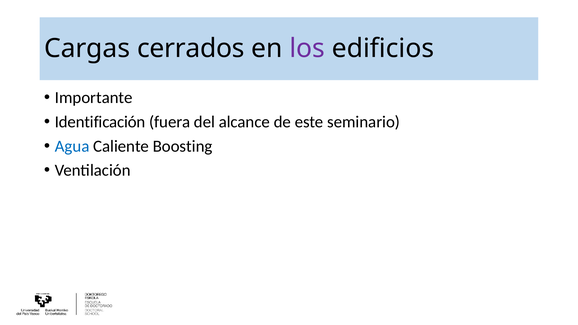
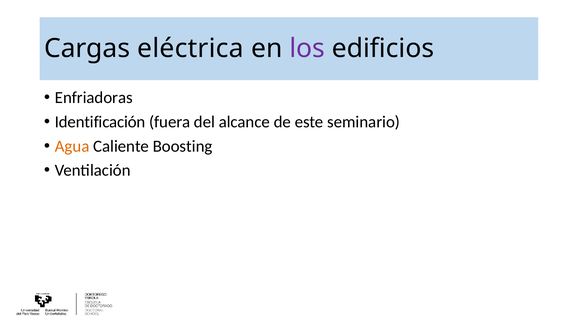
cerrados: cerrados -> eléctrica (191, 49)
Importante: Importante -> Enfriadoras (94, 98)
Agua colour: blue -> orange (72, 146)
